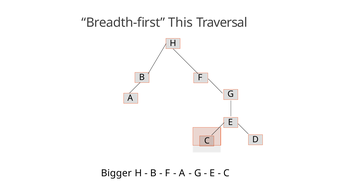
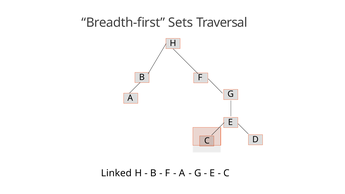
This: This -> Sets (181, 23)
Bigger: Bigger -> Linked (116, 173)
